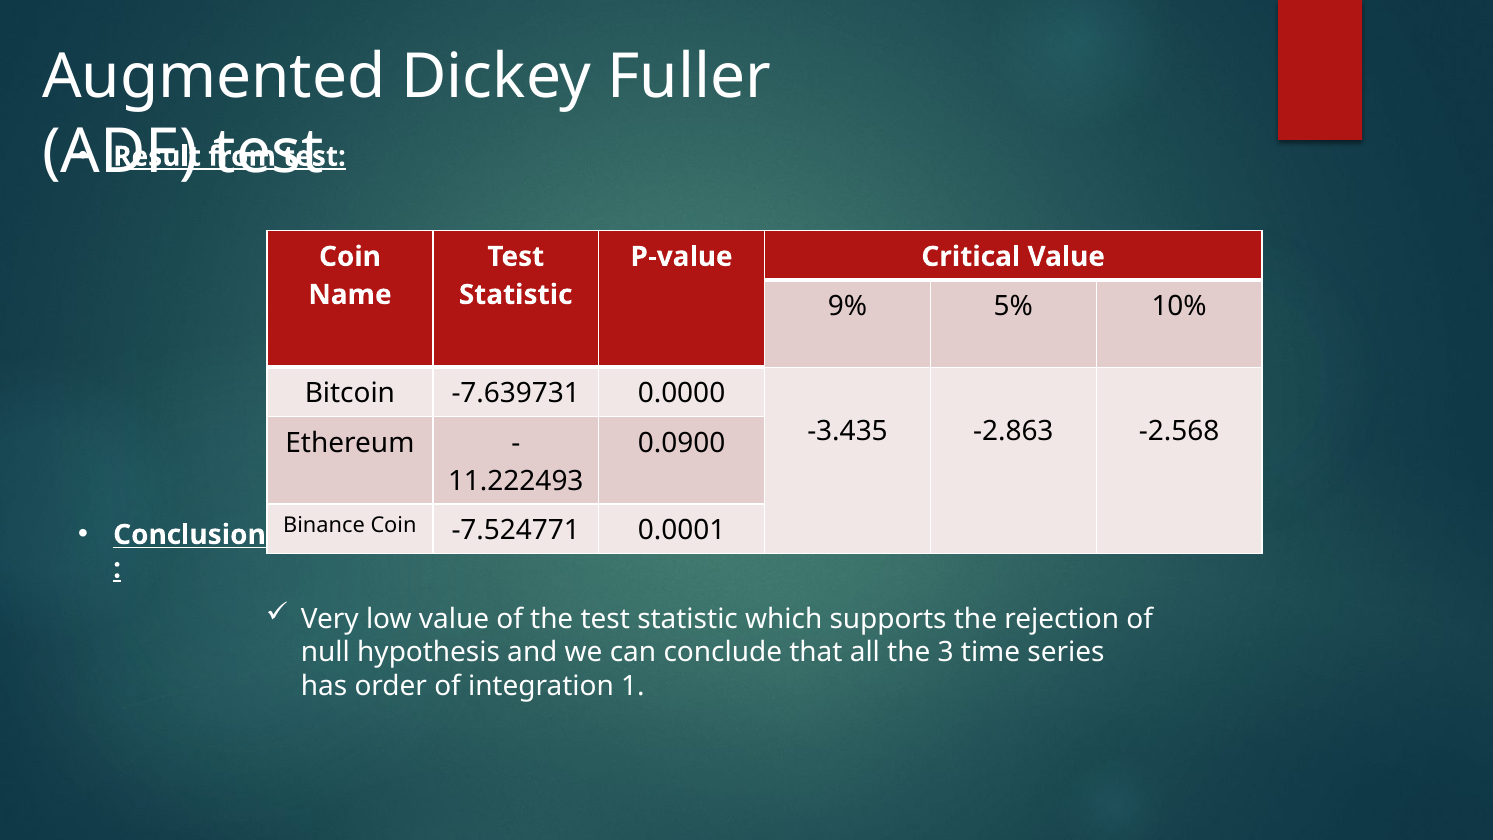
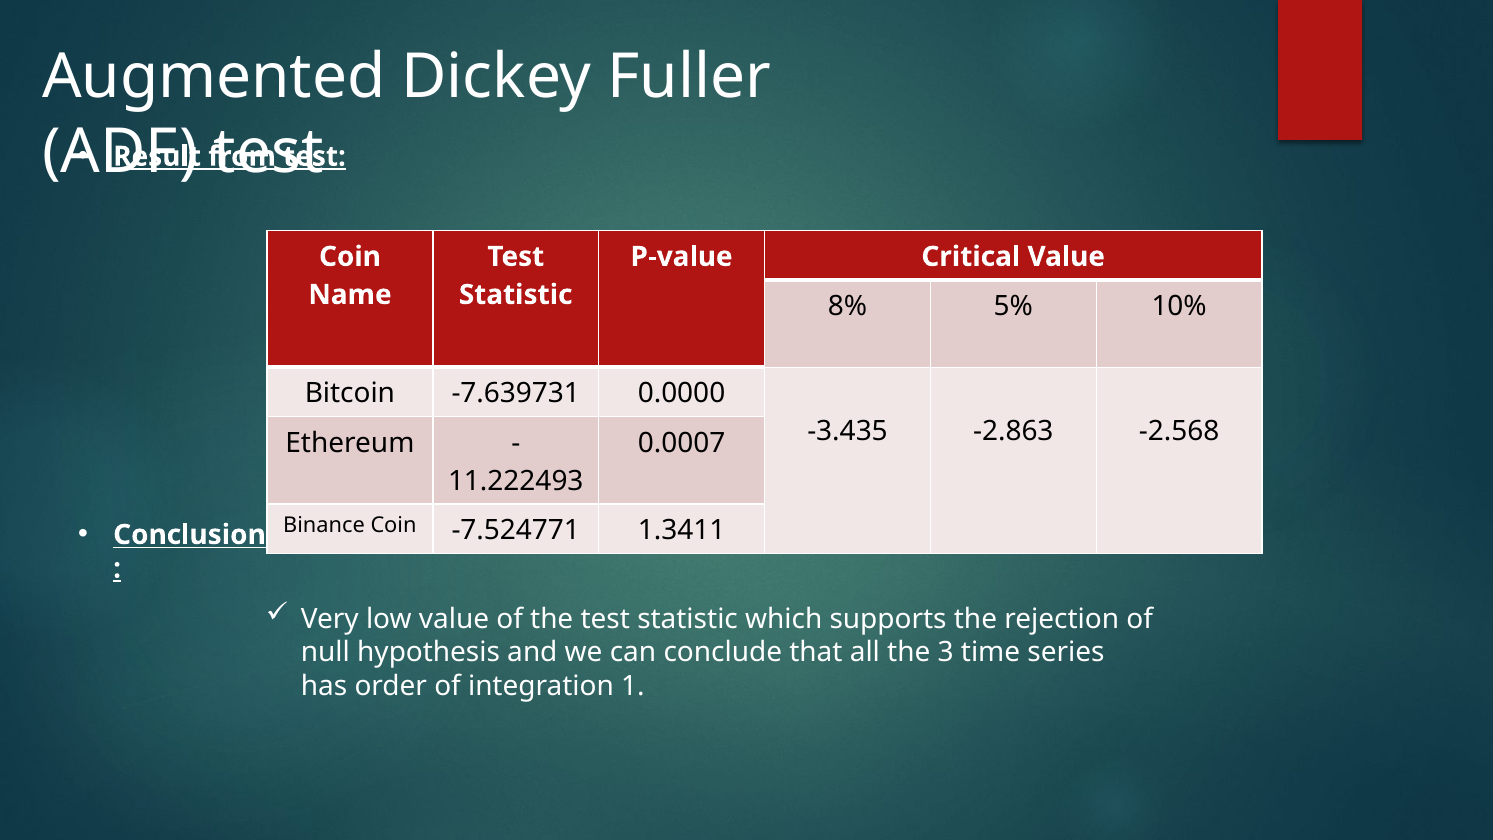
9%: 9% -> 8% (848, 306)
0.0900: 0.0900 -> 0.0007 (682, 443)
0.0001: 0.0001 -> 1.3411 (682, 530)
